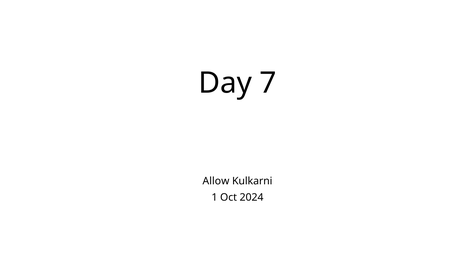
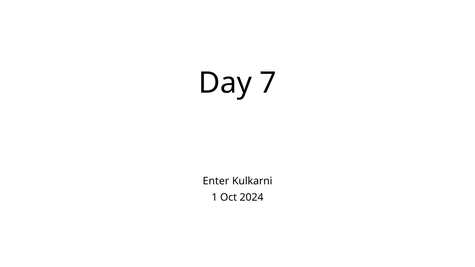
Allow: Allow -> Enter (216, 181)
